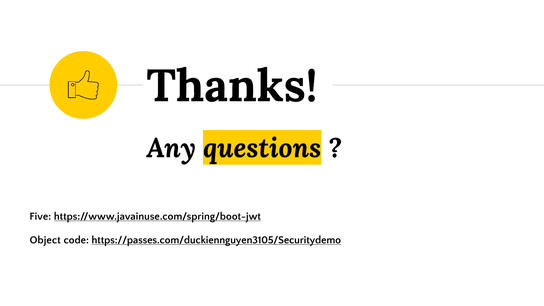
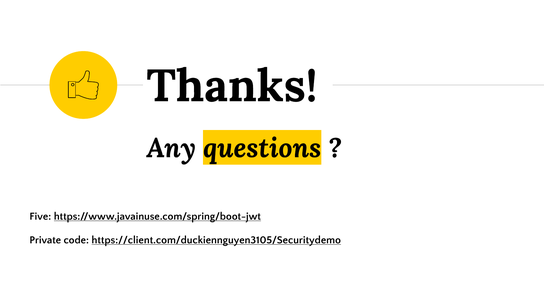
Object: Object -> Private (45, 240)
https://passes.com/duckiennguyen3105/Securitydemo: https://passes.com/duckiennguyen3105/Securitydemo -> https://client.com/duckiennguyen3105/Securitydemo (216, 240)
